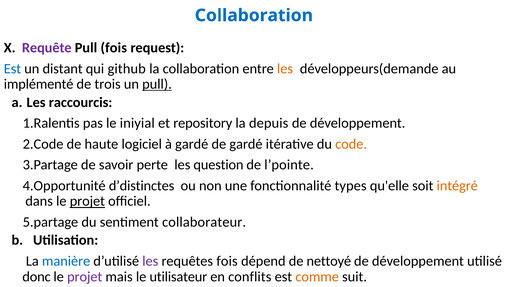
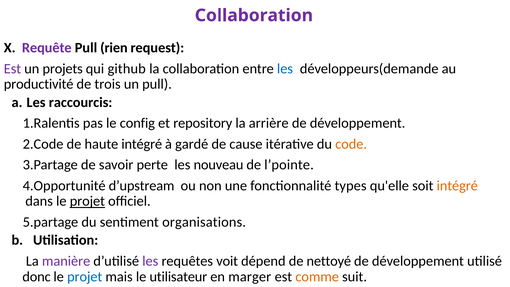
Collaboration colour: blue -> purple (254, 15)
Pull fois: fois -> rien (114, 48)
Est colour: blue -> purple (12, 69)
distant: distant -> projets (63, 69)
les colour: orange -> blue (285, 69)
implémenté: implémenté -> productivité (39, 84)
pull underline: present -> none (157, 84)
iniyial: iniyial -> config (137, 123)
depuis: depuis -> arrière (269, 123)
haute logiciel: logiciel -> intégré (142, 144)
de gardé: gardé -> cause (246, 144)
question: question -> nouveau (218, 165)
d’distinctes: d’distinctes -> d’upstream (142, 186)
collaborateur: collaborateur -> organisations (204, 222)
manière colour: blue -> purple (66, 261)
requêtes fois: fois -> voit (227, 261)
projet colour: purple -> blue (85, 276)
conflits: conflits -> marger (250, 276)
